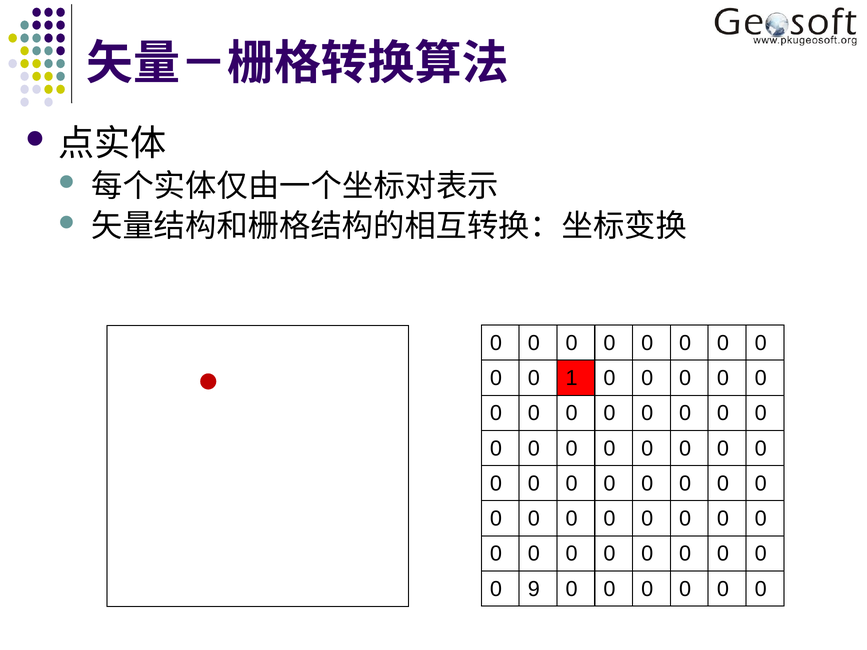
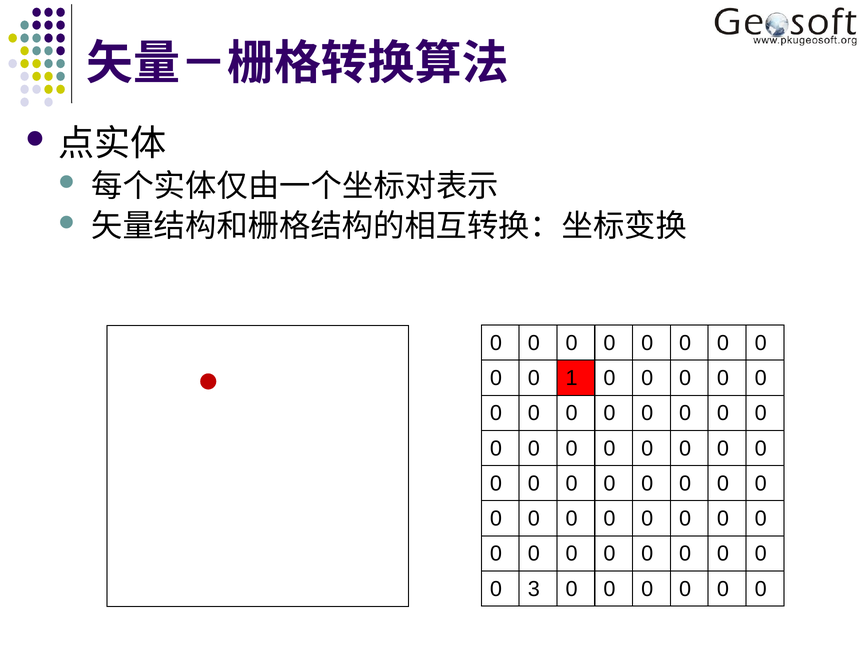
9: 9 -> 3 (534, 589)
